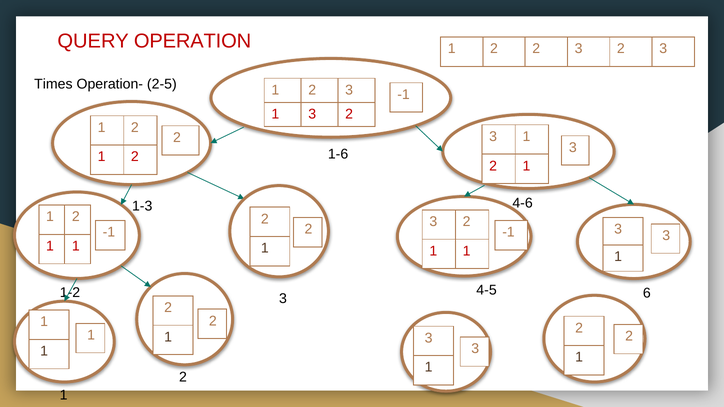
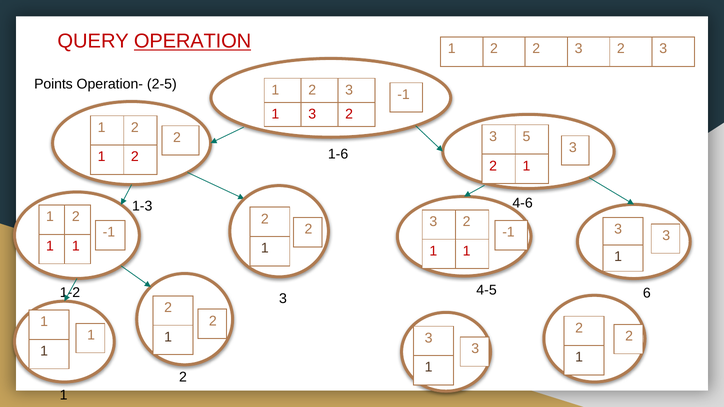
OPERATION underline: none -> present (193, 41)
Times: Times -> Points (53, 84)
1: 1 -> 5 (526, 137)
